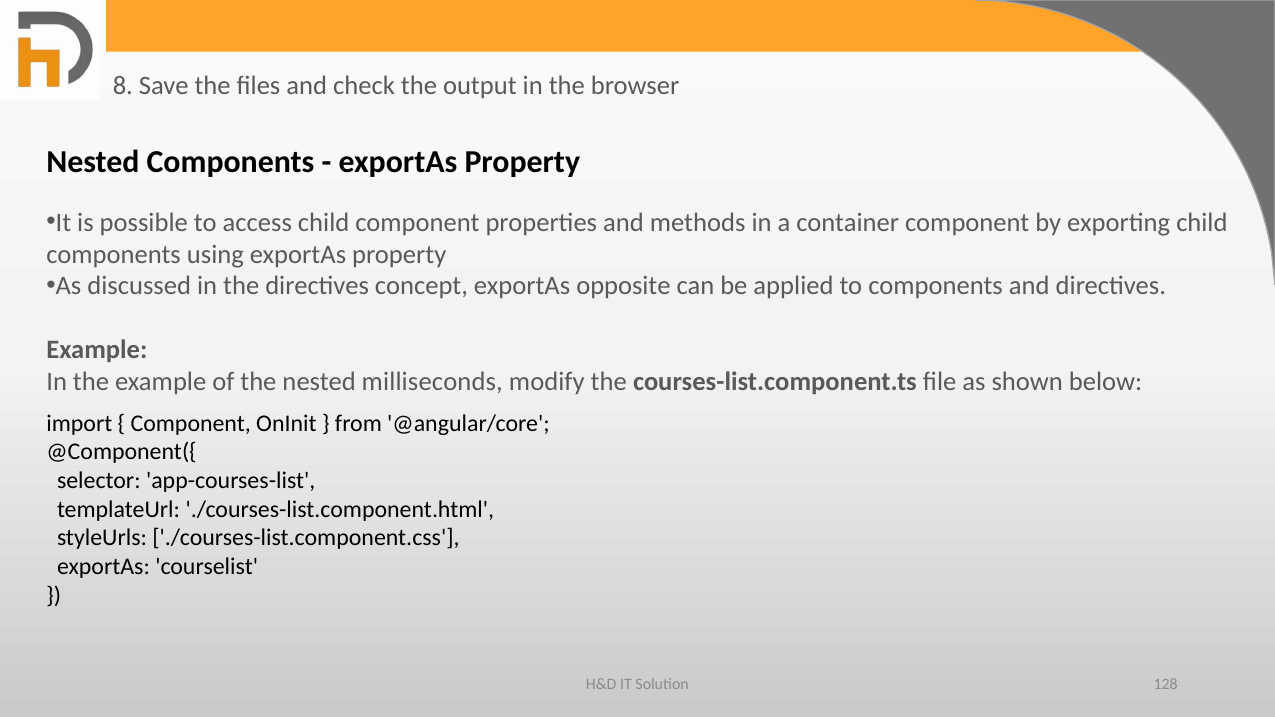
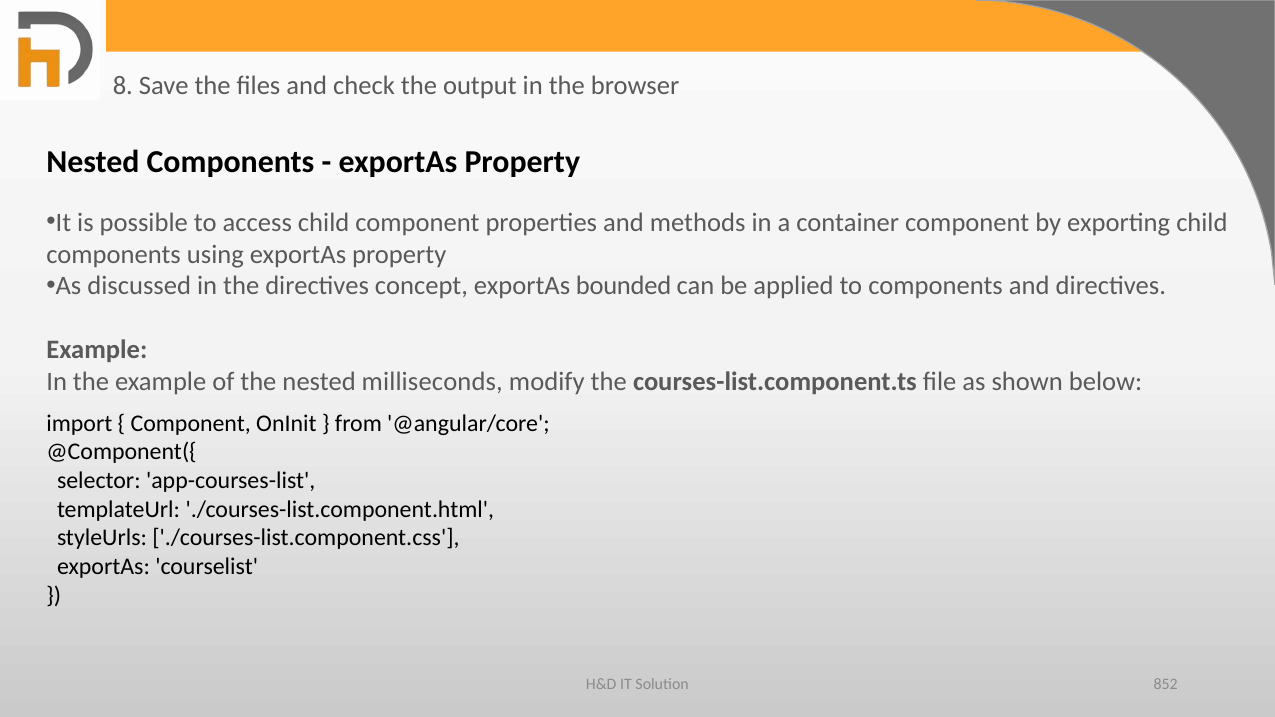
opposite: opposite -> bounded (624, 286)
128: 128 -> 852 (1166, 685)
